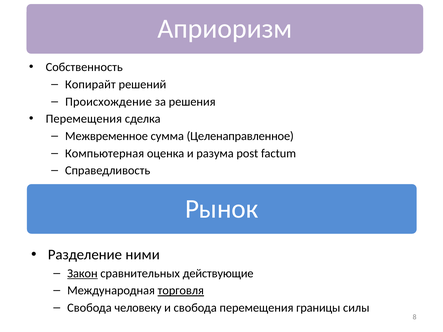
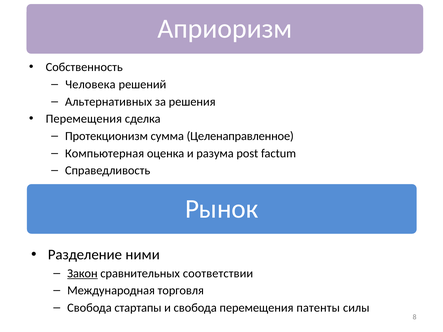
Копирайт: Копирайт -> Человека (90, 85)
Происхождение: Происхождение -> Альтернативных (109, 102)
Межвременное: Межвременное -> Протекционизм (106, 136)
действующие: действующие -> соответствии (218, 274)
торговля underline: present -> none (181, 291)
человеку: человеку -> стартапы (138, 308)
границы: границы -> патенты (318, 308)
